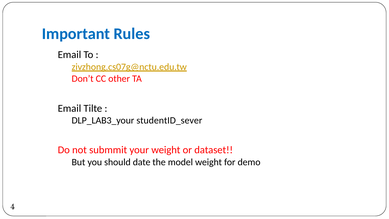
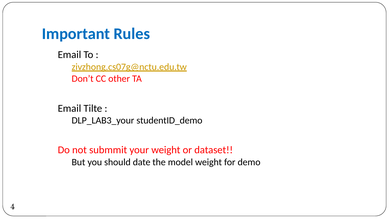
studentID_sever: studentID_sever -> studentID_demo (169, 120)
